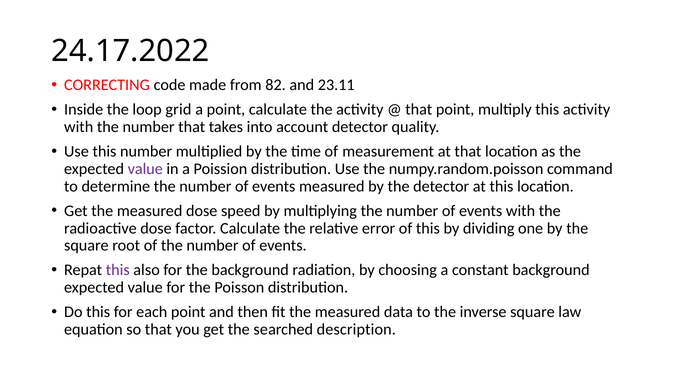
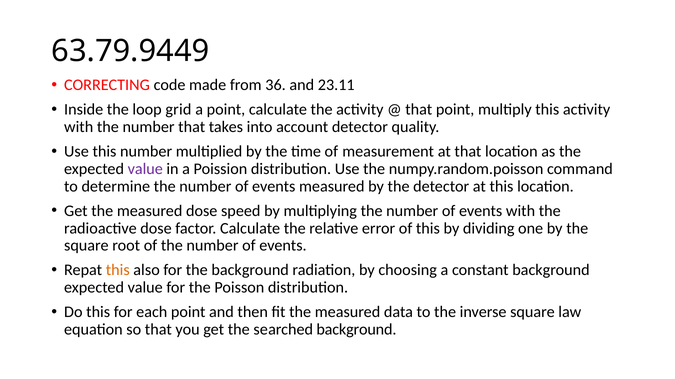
24.17.2022: 24.17.2022 -> 63.79.9449 (130, 51)
82: 82 -> 36 (276, 85)
this colour: purple -> orange (118, 271)
searched description: description -> background (356, 330)
